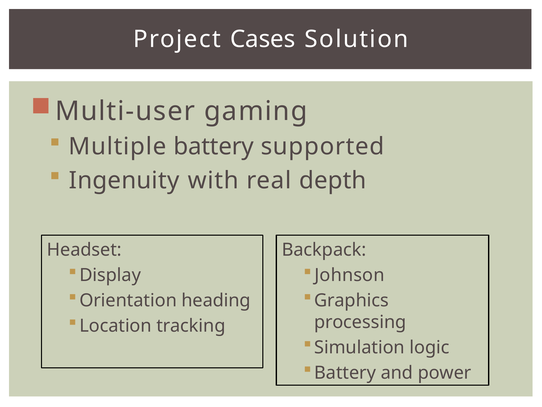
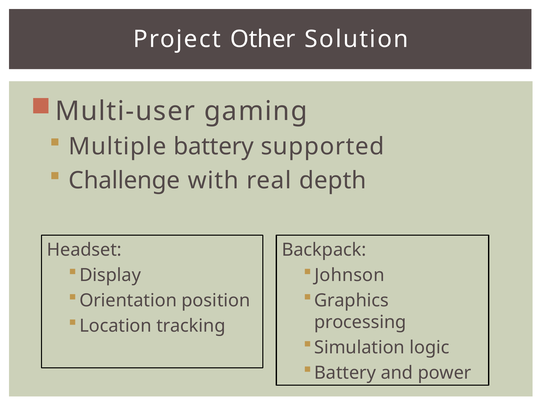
Cases: Cases -> Other (263, 39)
Ingenuity: Ingenuity -> Challenge (124, 180)
heading: heading -> position (216, 300)
